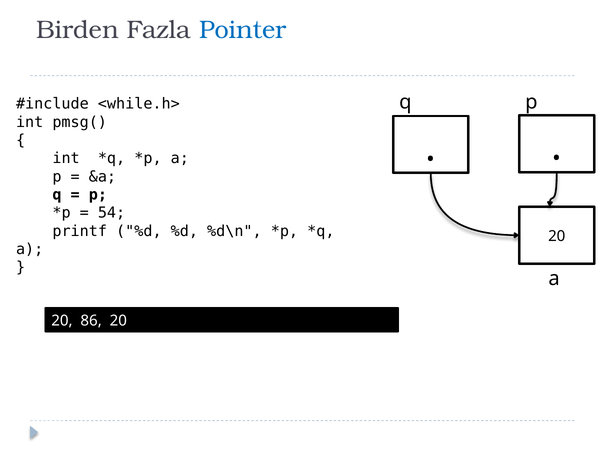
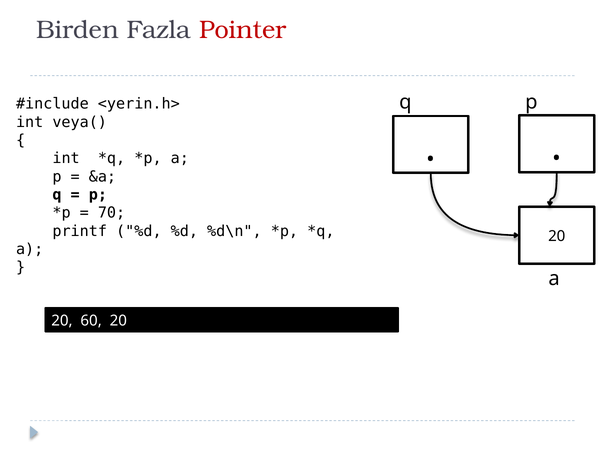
Pointer colour: blue -> red (243, 30)
<while.h>: <while.h> -> <yerin.h> (139, 104)
pmsg(: pmsg( -> veya( (80, 122)
54: 54 -> 70 (112, 213)
86: 86 -> 60 (91, 321)
